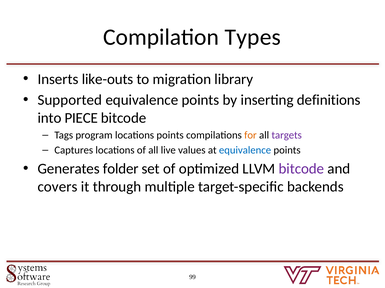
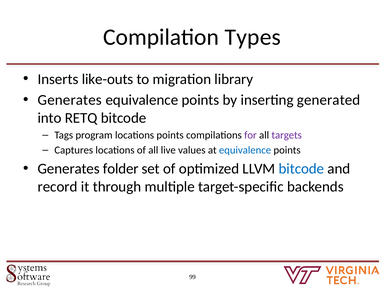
Supported: Supported -> Generates (70, 100)
definitions: definitions -> generated (329, 100)
PIECE: PIECE -> RETQ (81, 118)
for colour: orange -> purple (250, 136)
bitcode colour: purple -> blue (301, 169)
covers: covers -> record (58, 187)
